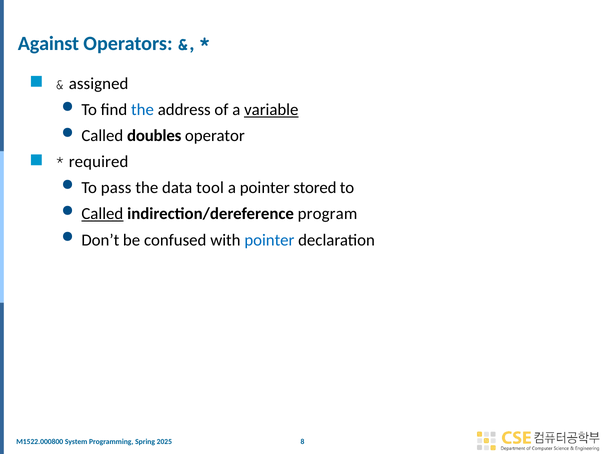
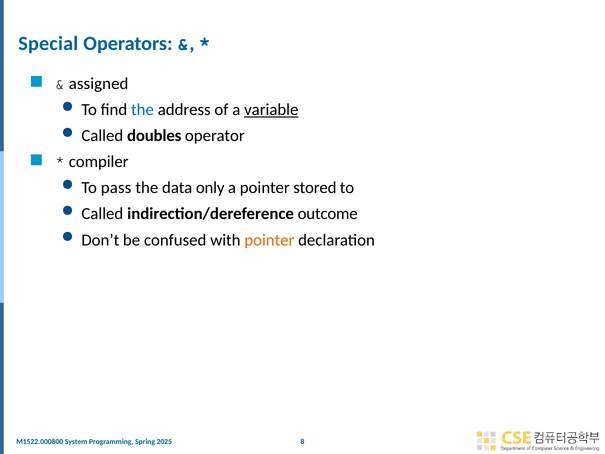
Against: Against -> Special (48, 43)
required: required -> compiler (99, 162)
tool: tool -> only (210, 188)
Called underline: present -> none (102, 214)
program: program -> outcome (328, 214)
pointer colour: blue -> orange (269, 240)
